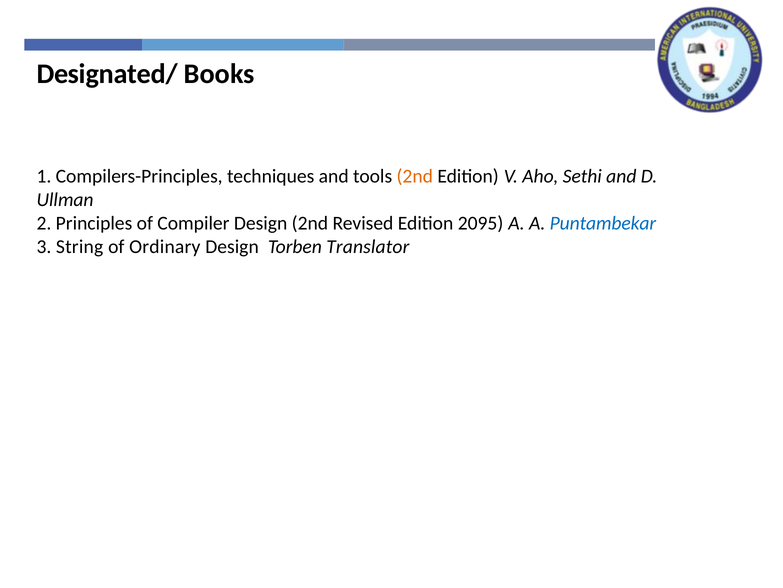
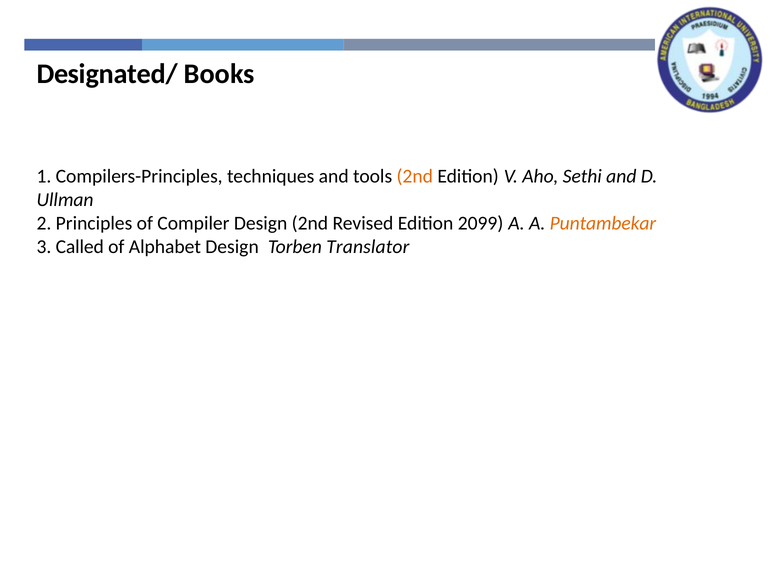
2095: 2095 -> 2099 (481, 223)
Puntambekar colour: blue -> orange (603, 223)
String: String -> Called (80, 247)
Ordinary: Ordinary -> Alphabet (165, 247)
